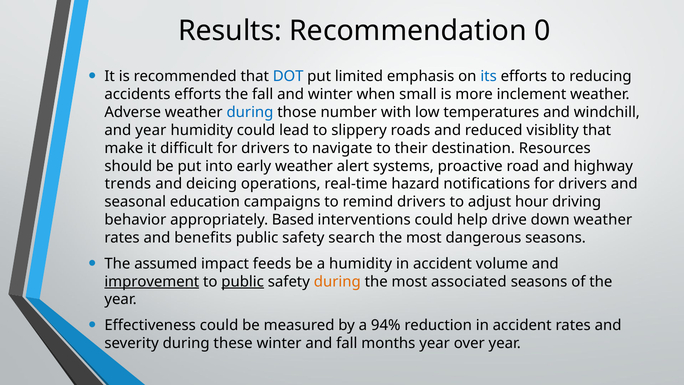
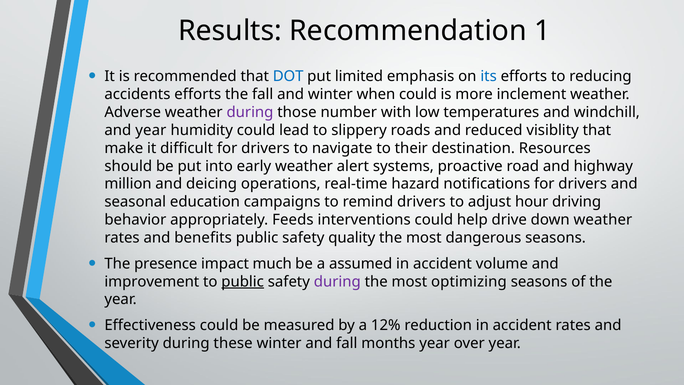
0: 0 -> 1 (542, 31)
when small: small -> could (418, 94)
during colour: blue -> purple (250, 112)
trends: trends -> million (128, 184)
Based: Based -> Feeds (293, 220)
search: search -> quality (352, 238)
assumed: assumed -> presence (166, 263)
feeds: feeds -> much (272, 263)
a humidity: humidity -> assumed (361, 263)
improvement underline: present -> none (152, 281)
during colour: orange -> purple (337, 281)
associated: associated -> optimizing (469, 281)
94%: 94% -> 12% (386, 325)
